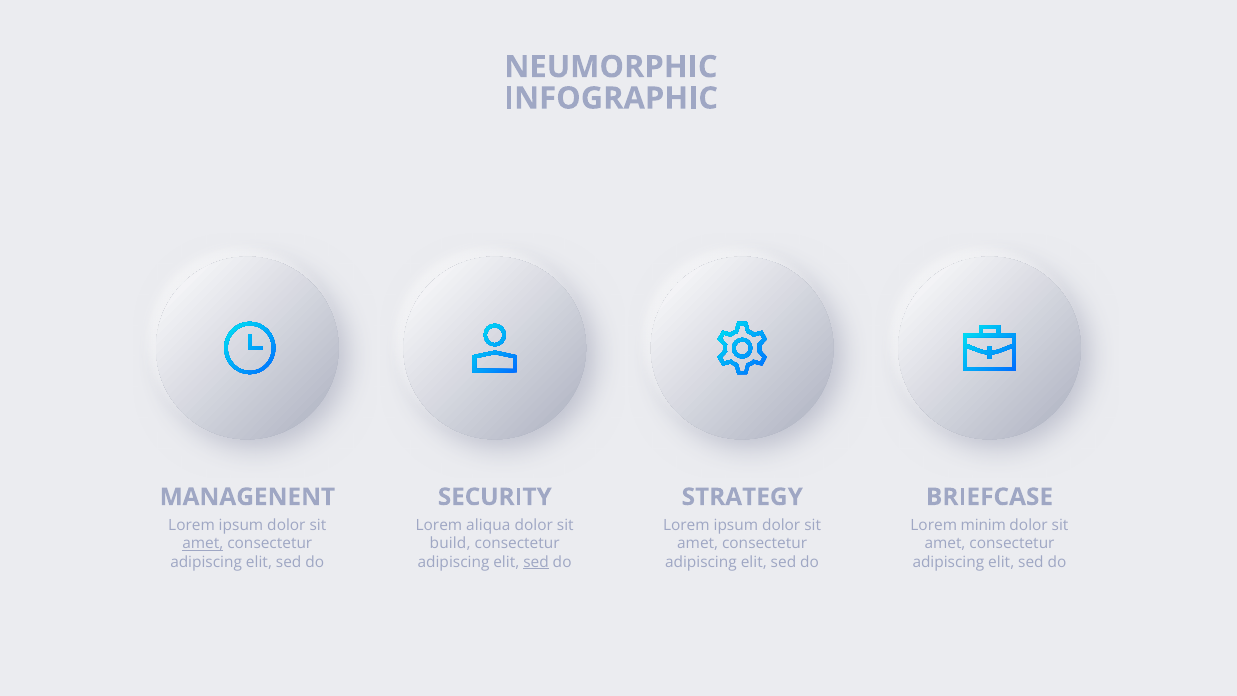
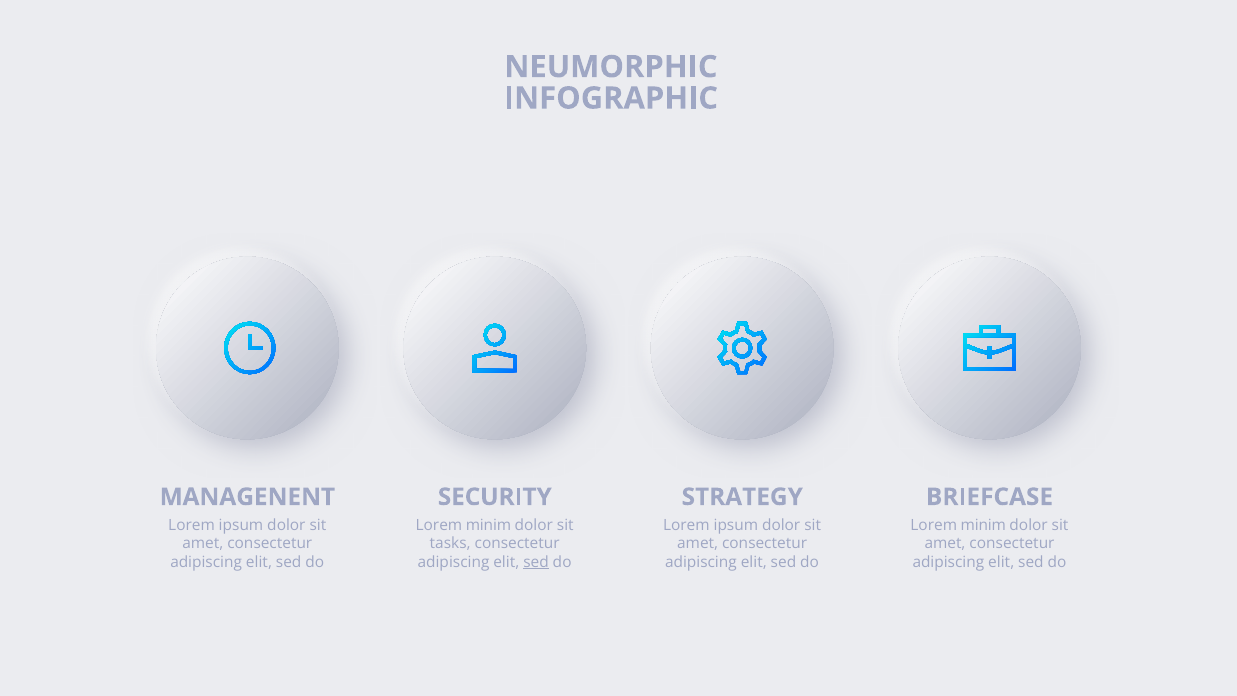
aliqua: aliqua -> minim (488, 525)
amet underline: present -> none (203, 544)
build: build -> tasks (450, 544)
